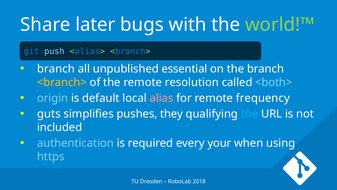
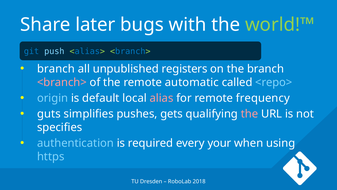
essential: essential -> registers (185, 69)
<branch> colour: yellow -> pink (62, 82)
resolution: resolution -> automatic (192, 82)
<both>: <both> -> <repo> (274, 82)
they: they -> gets (172, 114)
the colour: light blue -> pink (249, 114)
included: included -> specifies (60, 127)
